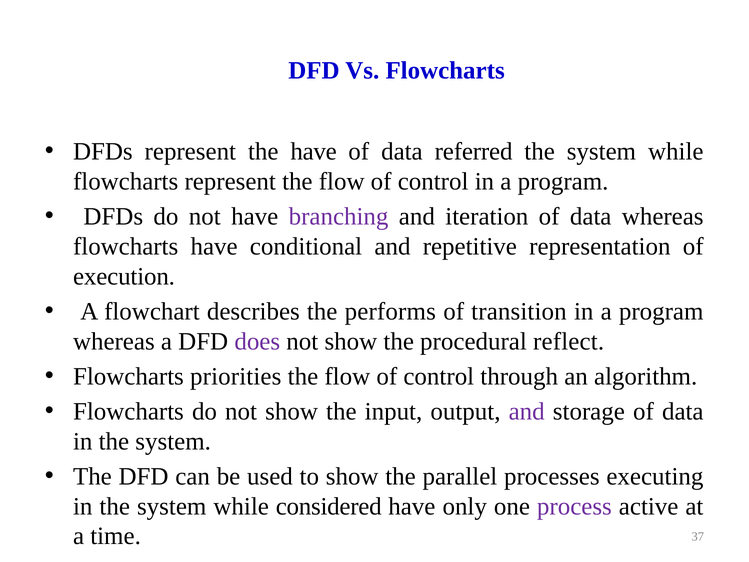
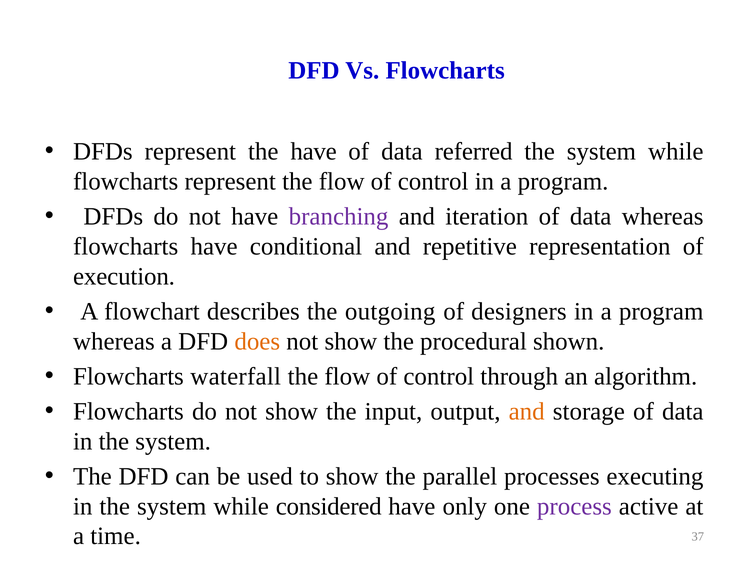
performs: performs -> outgoing (390, 311)
transition: transition -> designers (519, 311)
does colour: purple -> orange (257, 341)
reflect: reflect -> shown (569, 341)
priorities: priorities -> waterfall (236, 376)
and colour: purple -> orange (527, 411)
